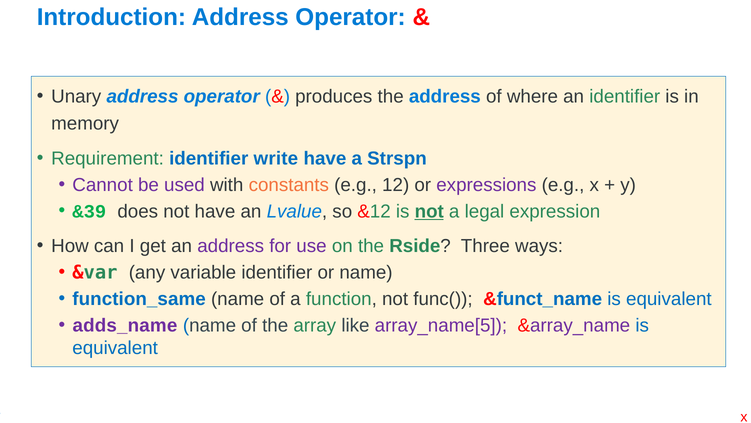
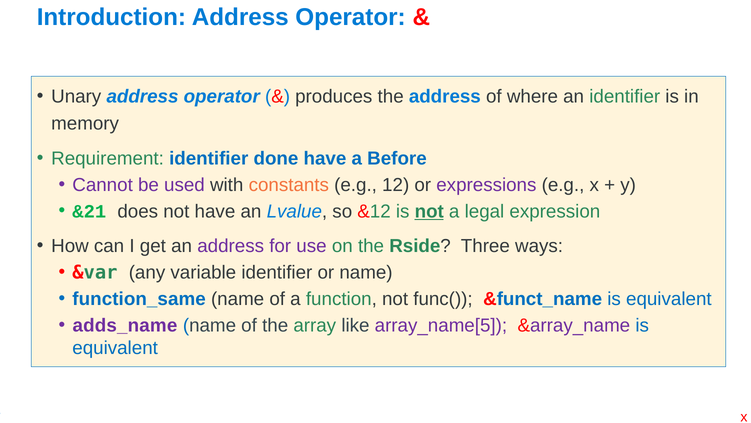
write: write -> done (276, 158)
Strspn: Strspn -> Before (397, 158)
&39: &39 -> &21 (89, 211)
